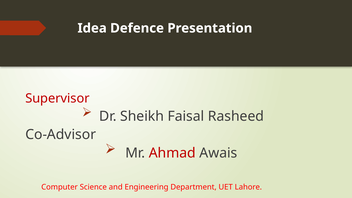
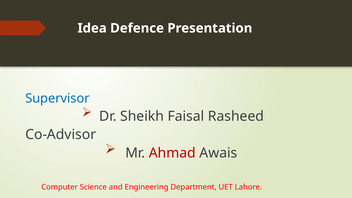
Supervisor colour: red -> blue (57, 98)
